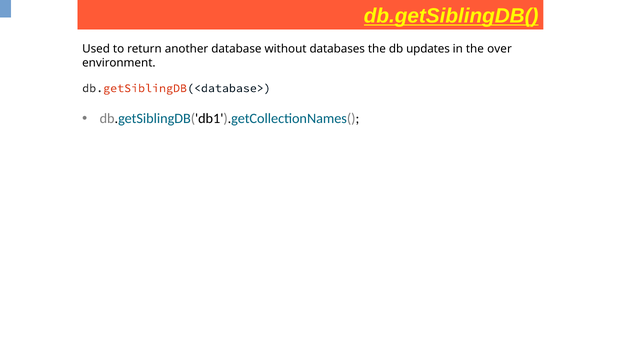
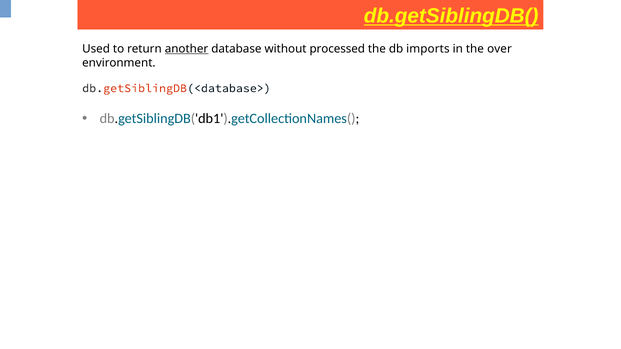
another underline: none -> present (187, 49)
databases: databases -> processed (337, 49)
updates: updates -> imports (428, 49)
